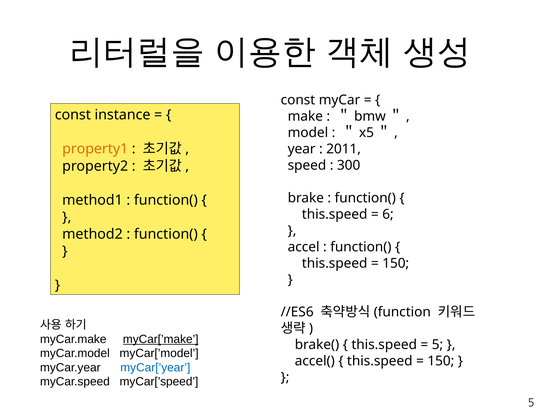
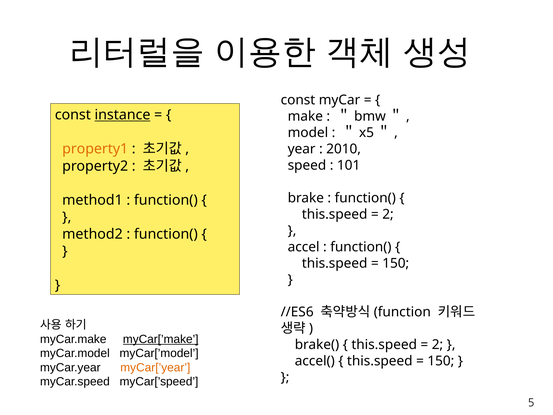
instance underline: none -> present (123, 115)
2011: 2011 -> 2010 (344, 149)
300: 300 -> 101 (349, 165)
6: 6 -> 2 (388, 214)
5: 5 -> 2 (438, 345)
myCar[’year colour: blue -> orange (155, 367)
